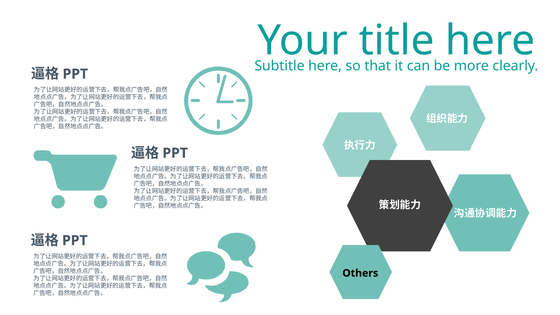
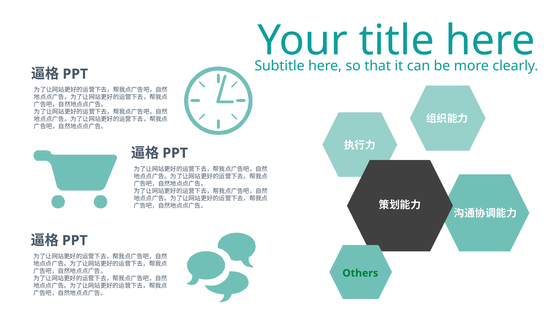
Others colour: black -> green (360, 273)
